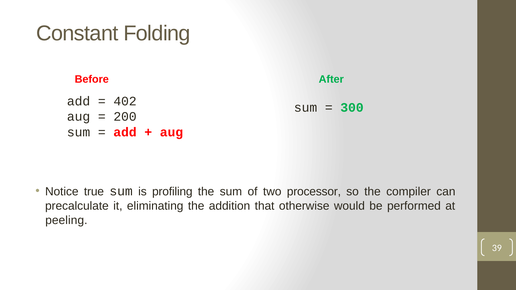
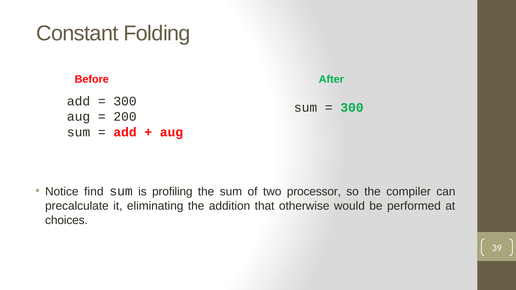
402: 402 -> 300 (125, 101)
true: true -> find (94, 192)
peeling: peeling -> choices (66, 220)
